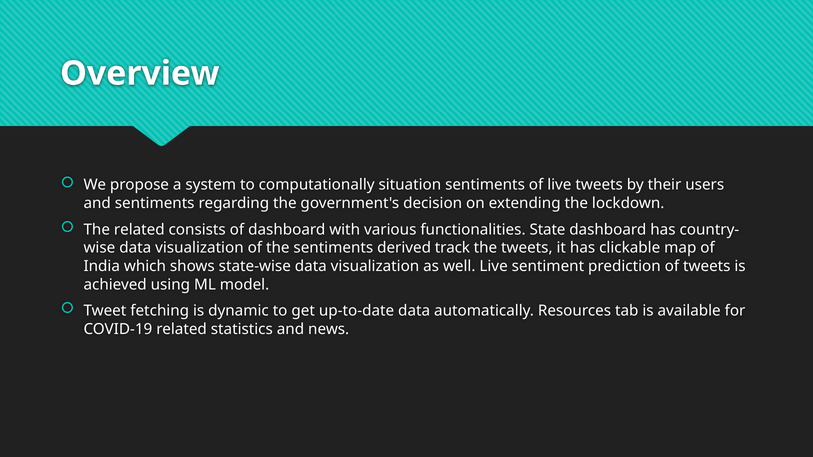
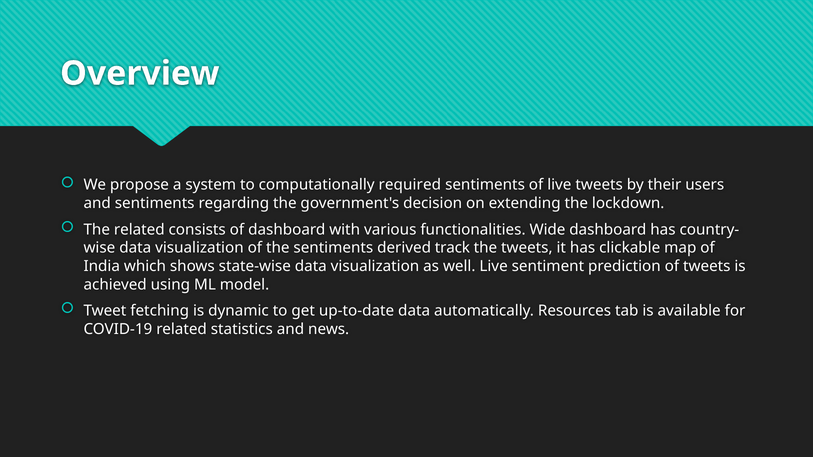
situation: situation -> required (410, 185)
State: State -> Wide (547, 230)
